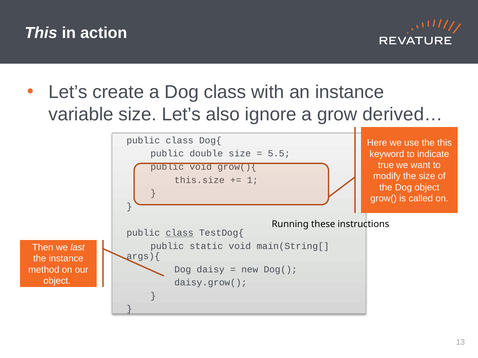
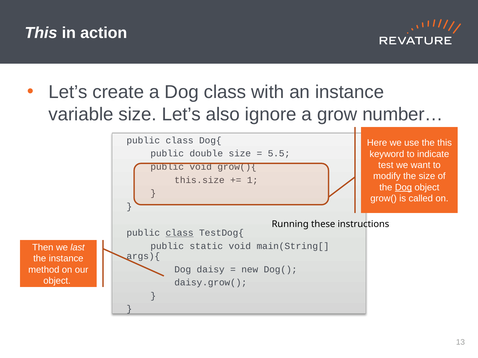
derived…: derived… -> number… (403, 115)
true: true -> test (386, 165)
Dog underline: none -> present (403, 188)
